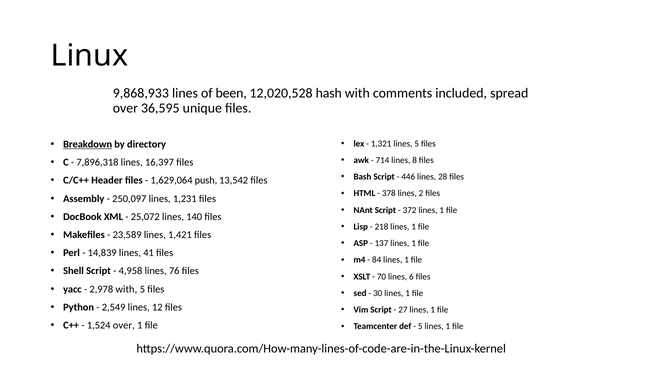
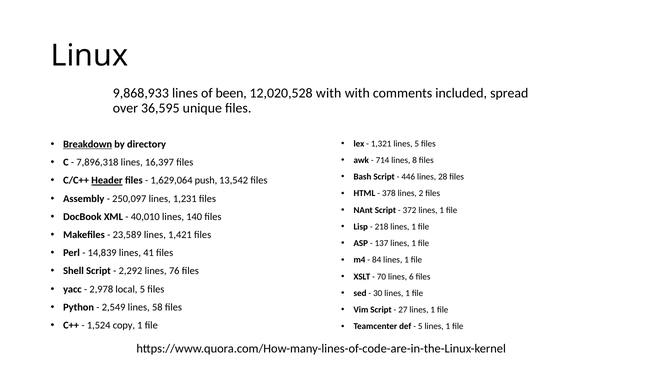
12,020,528 hash: hash -> with (329, 93)
Header underline: none -> present (107, 181)
25,072: 25,072 -> 40,010 (145, 217)
4,958: 4,958 -> 2,292 (131, 271)
2,978 with: with -> local (126, 290)
12: 12 -> 58 (157, 308)
1,524 over: over -> copy (124, 326)
